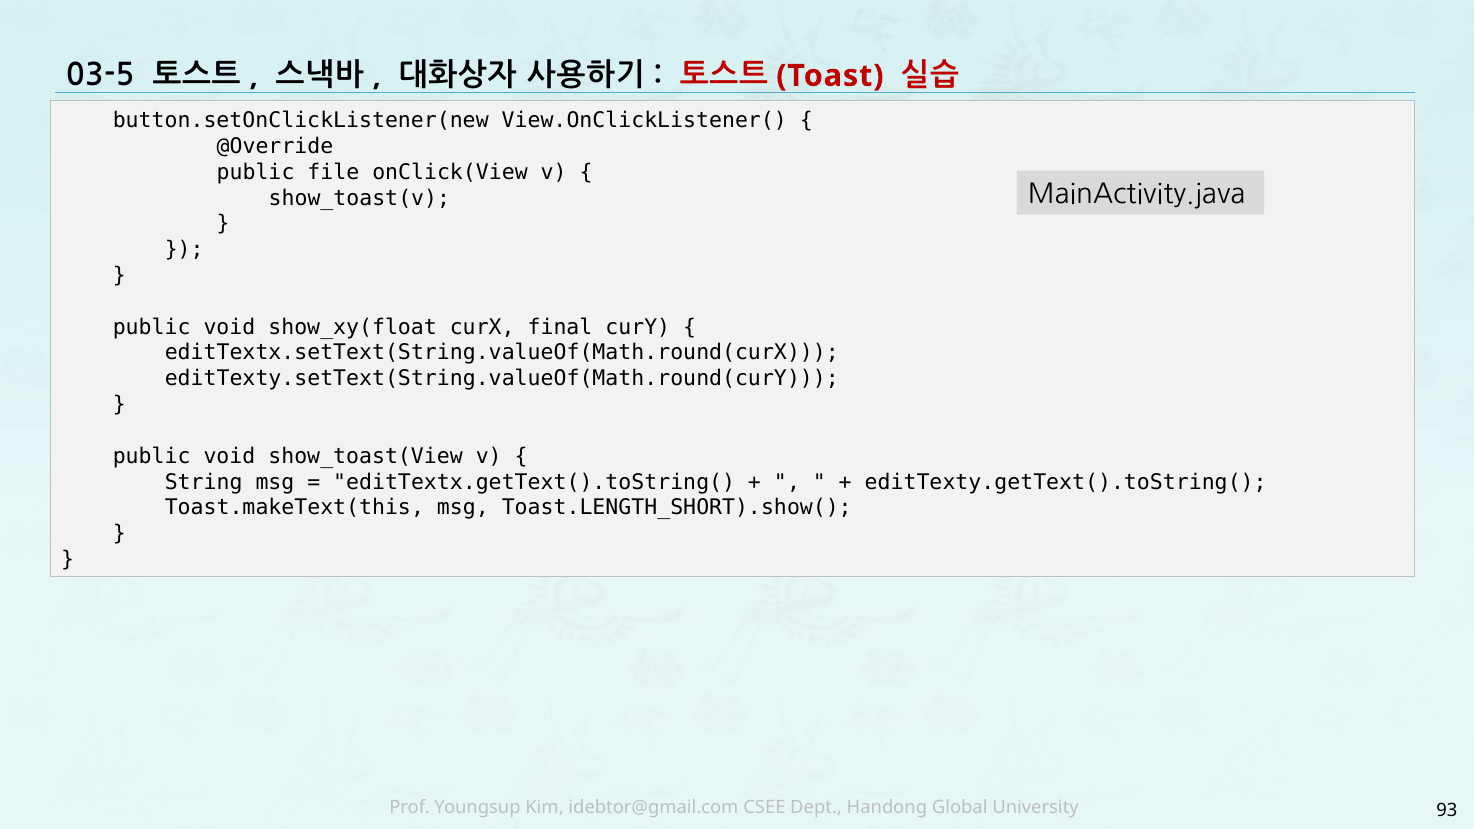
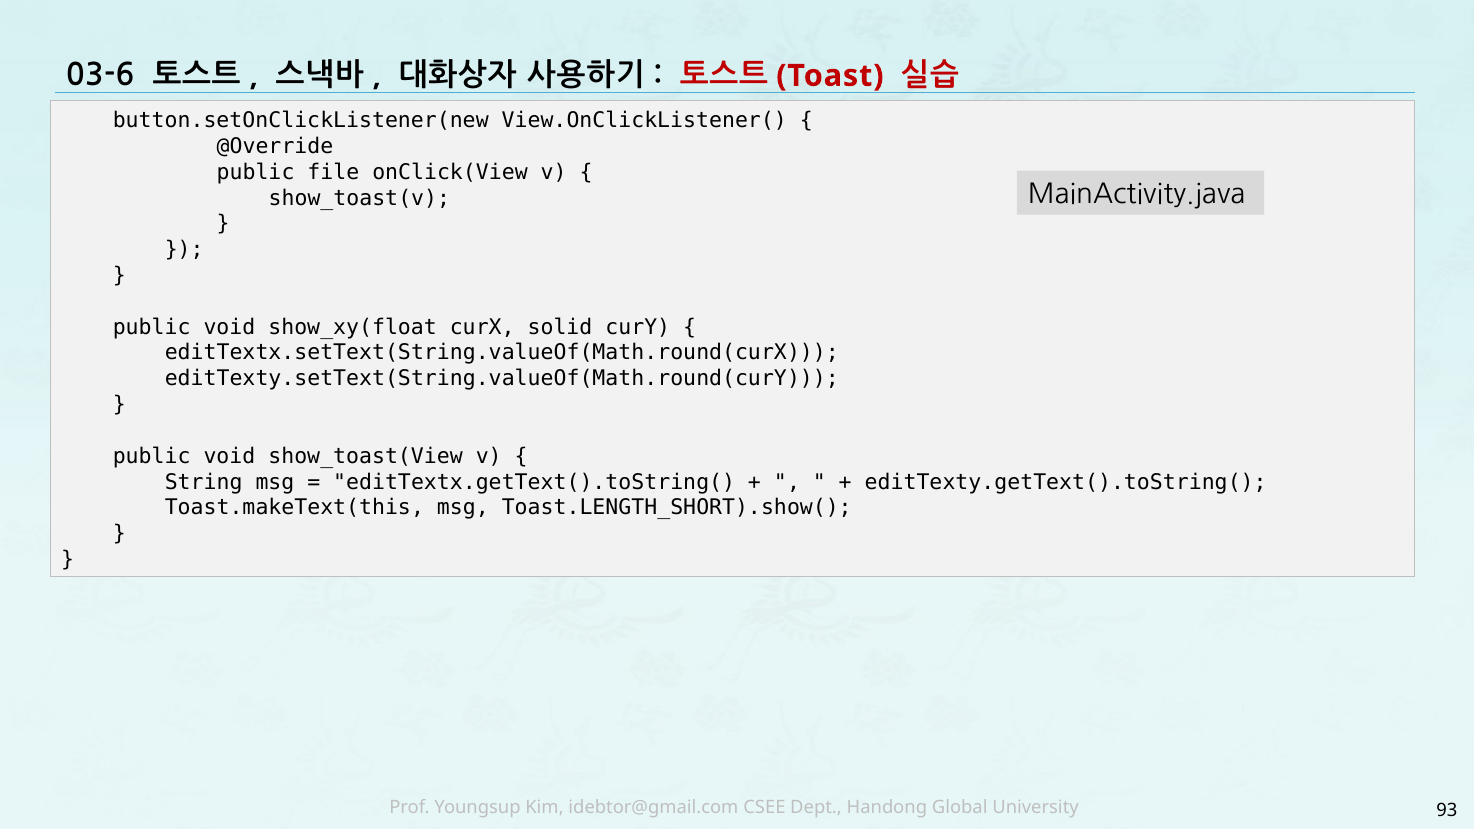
03-5: 03-5 -> 03-6 (100, 76)
final: final -> solid (560, 327)
